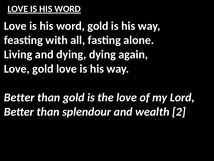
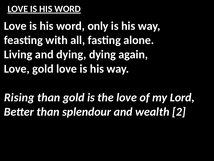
word gold: gold -> only (98, 26)
Better: Better -> Rising (19, 97)
